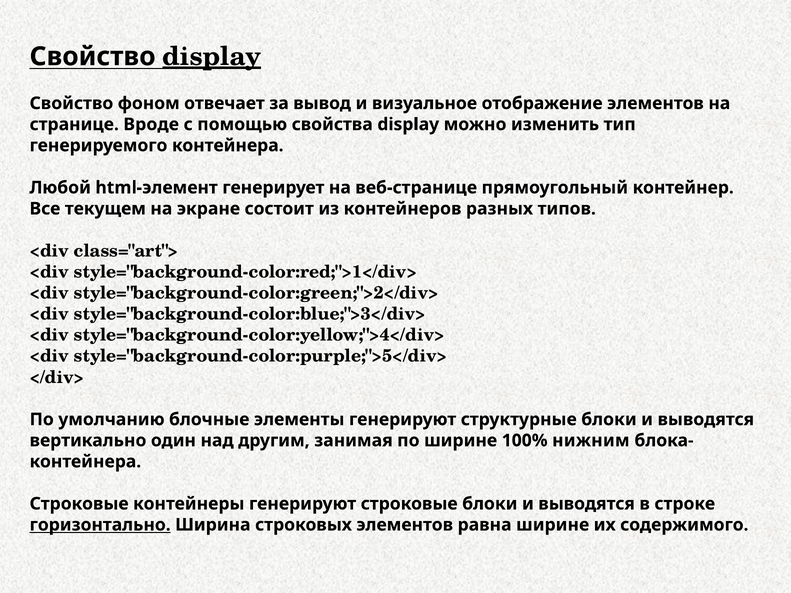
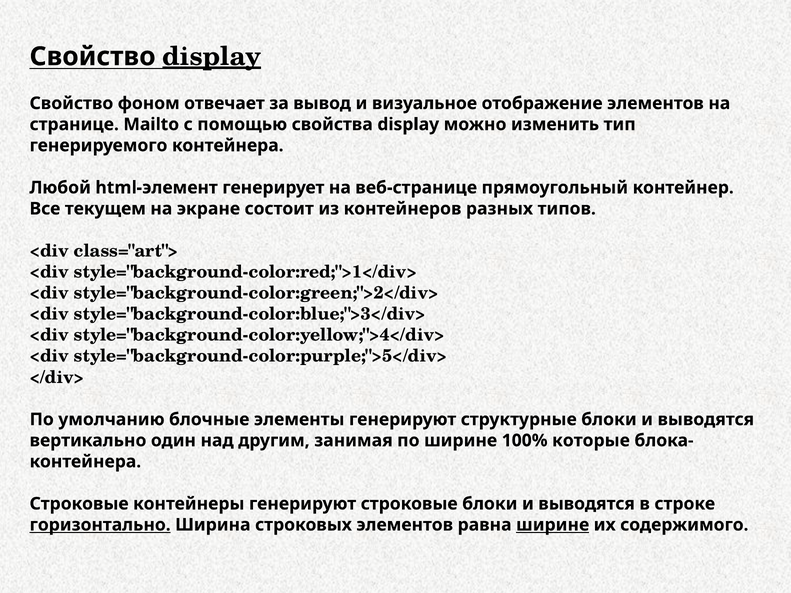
Вроде: Вроде -> Mailto (151, 124)
нижним: нижним -> которые (591, 441)
ширине underline: none -> present (553, 525)
